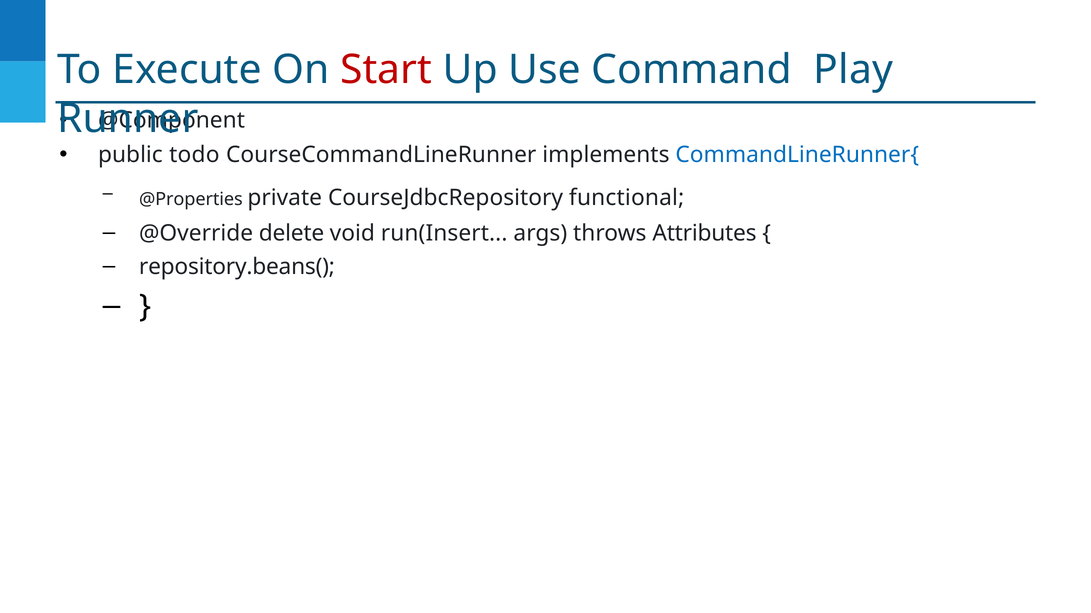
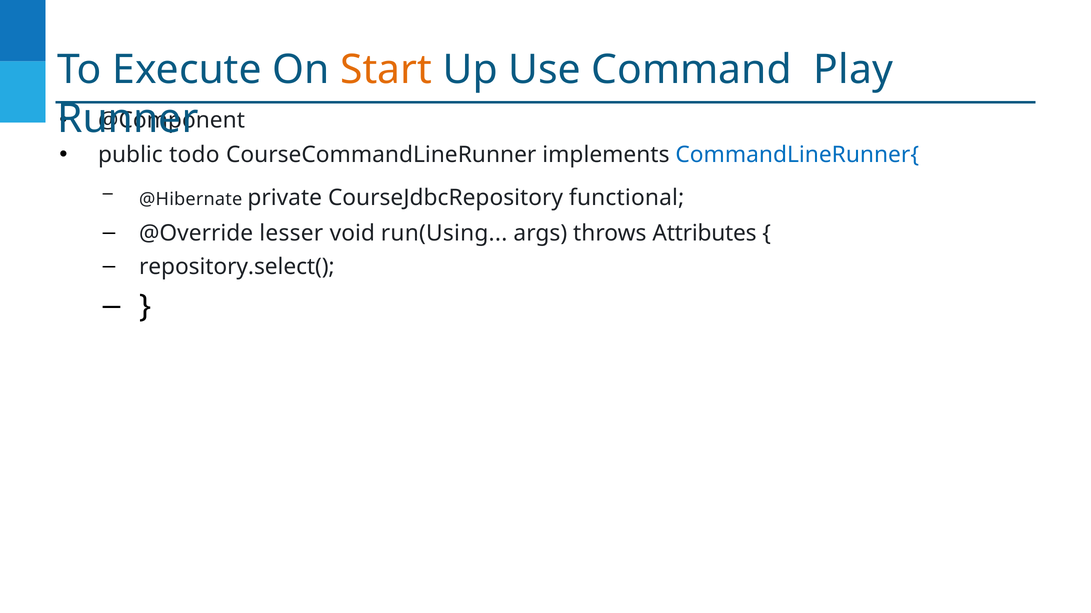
Start colour: red -> orange (386, 70)
@Properties: @Properties -> @Hibernate (191, 199)
delete: delete -> lesser (291, 233)
run(Insert: run(Insert -> run(Using (444, 233)
repository.beans(: repository.beans( -> repository.select( (237, 267)
